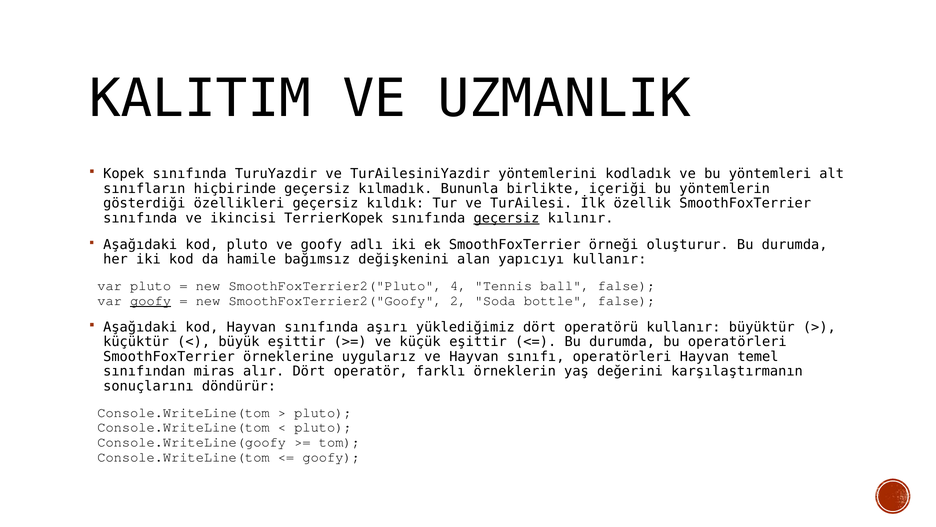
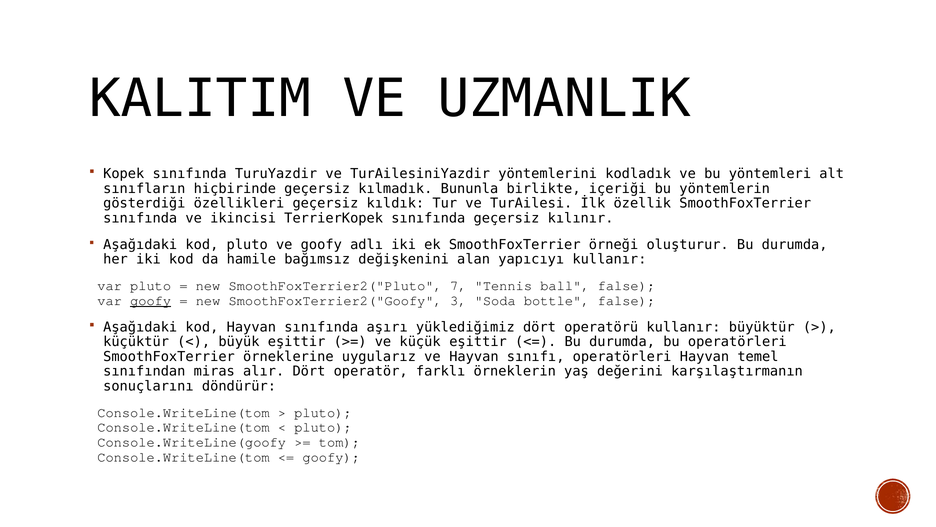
geçersiz underline: present -> none (506, 218)
4: 4 -> 7 (458, 286)
2: 2 -> 3 (458, 300)
